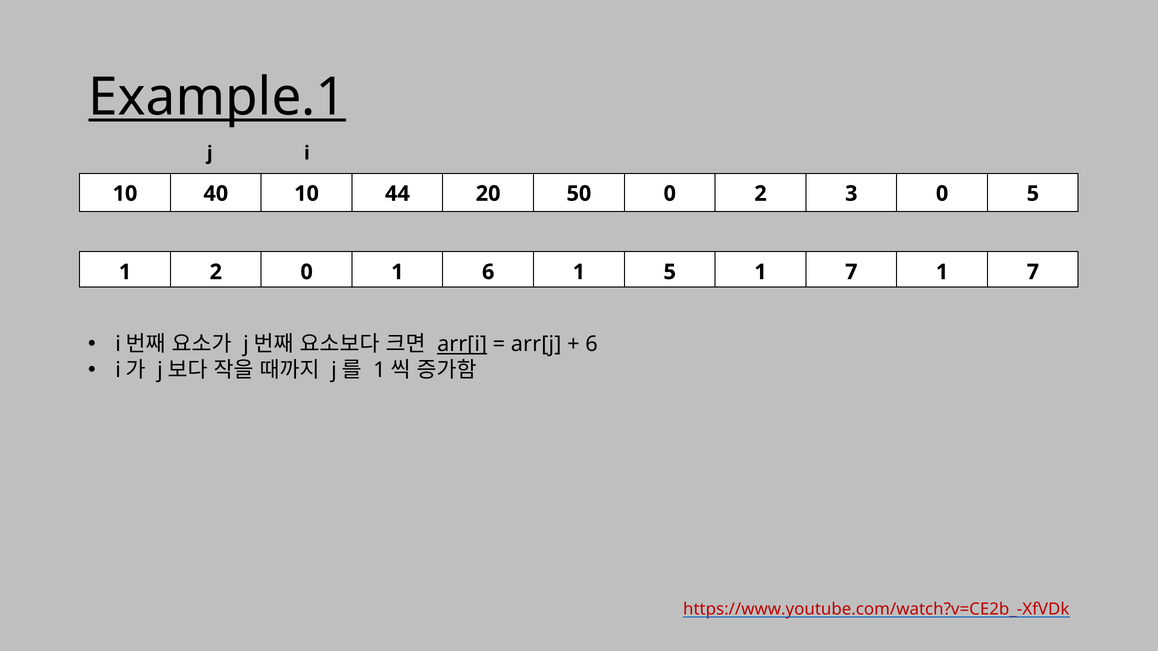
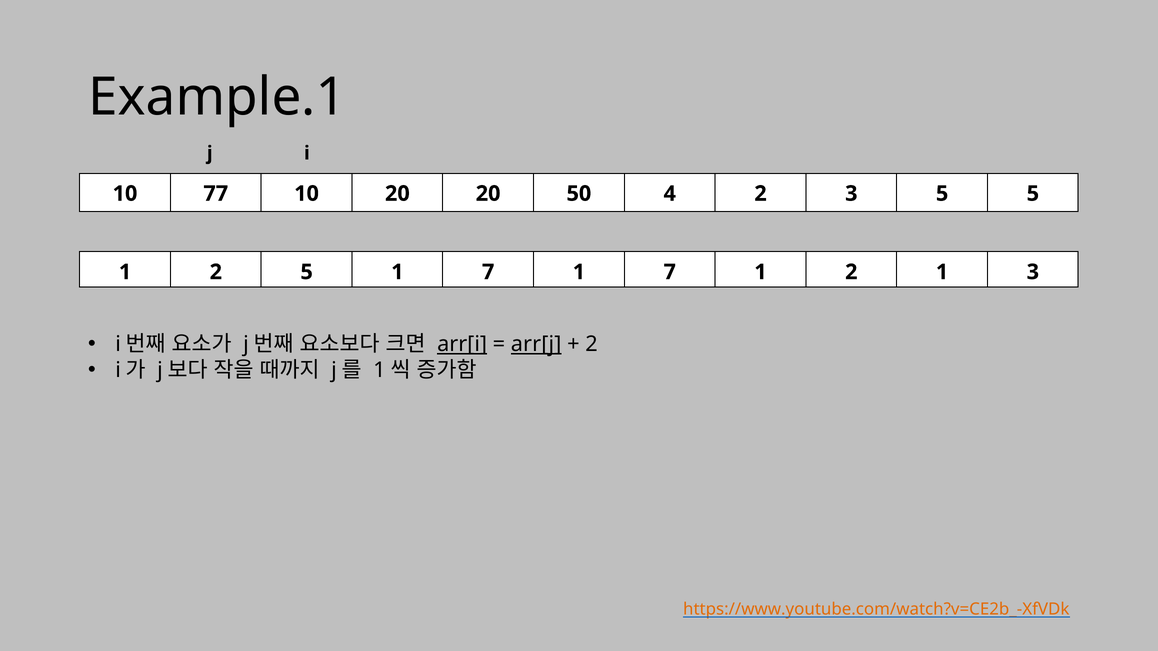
Example.1 underline: present -> none (217, 97)
40: 40 -> 77 (216, 194)
10 44: 44 -> 20 (397, 194)
50 0: 0 -> 4 (670, 194)
3 0: 0 -> 5 (942, 194)
2 0: 0 -> 5 (307, 272)
6: 6 -> 7 (488, 272)
5: 5 -> 7 (670, 272)
7: 7 -> 2 (851, 272)
7: 7 -> 3 (1033, 272)
arr[j underline: none -> present (536, 344)
6: 6 -> 2 (591, 344)
https://www.youtube.com/watch?v=CE2b_-XfVDk colour: red -> orange (876, 609)
